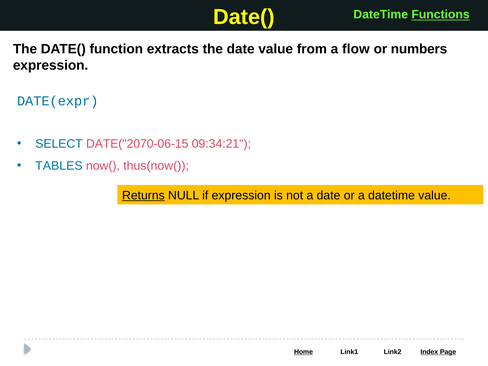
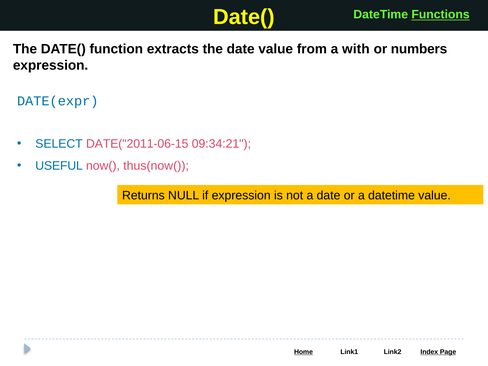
flow: flow -> with (356, 49)
DATE("2070-06-15: DATE("2070-06-15 -> DATE("2011-06-15 (137, 144)
TABLES: TABLES -> USEFUL (59, 166)
Returns underline: present -> none (143, 195)
